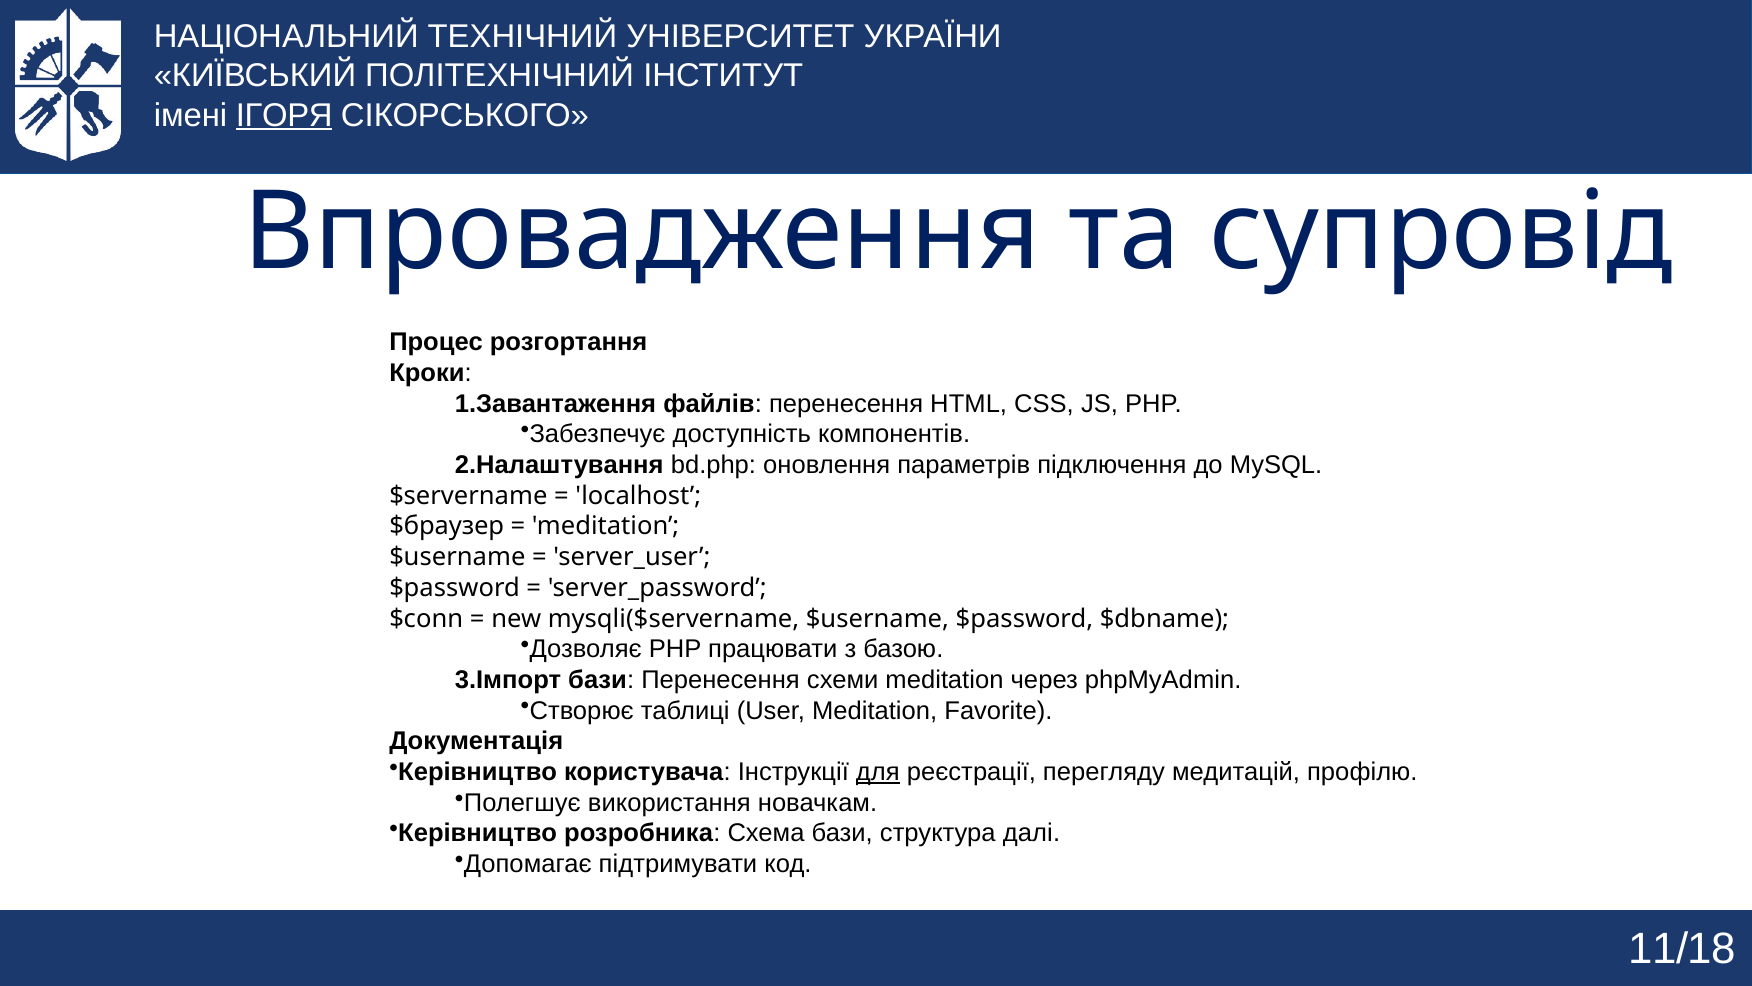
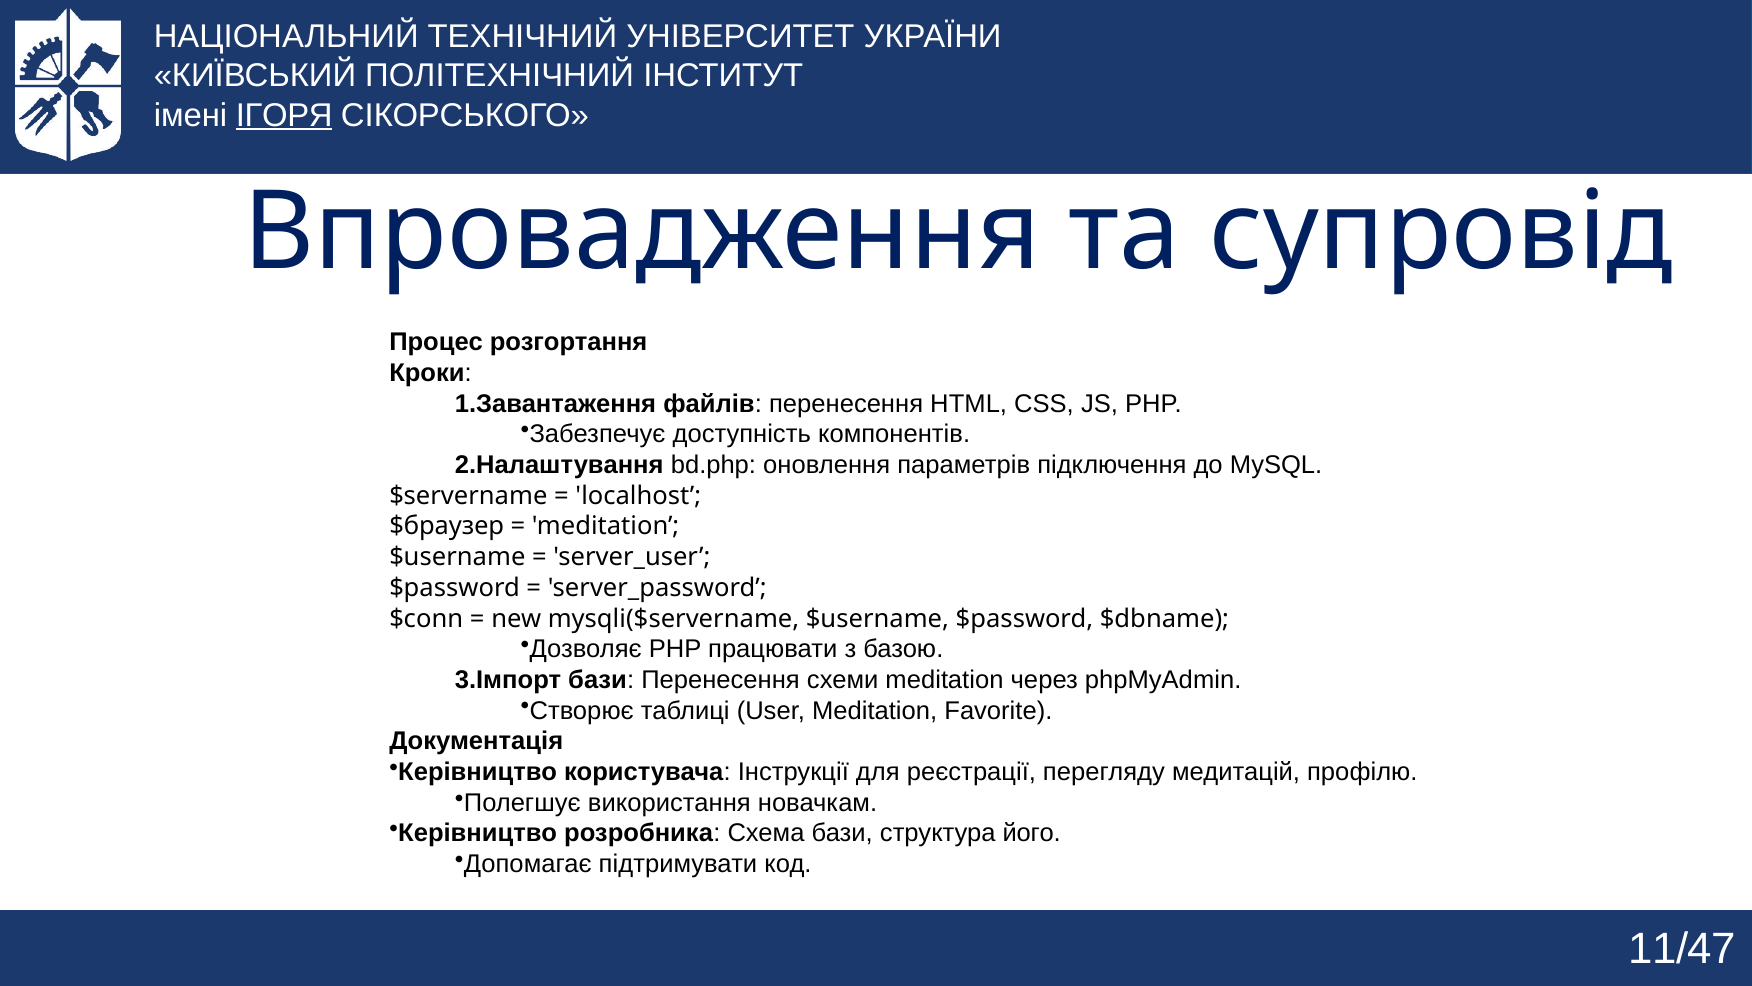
для underline: present -> none (878, 772)
далі: далі -> його (1032, 833)
11/18: 11/18 -> 11/47 (1682, 948)
